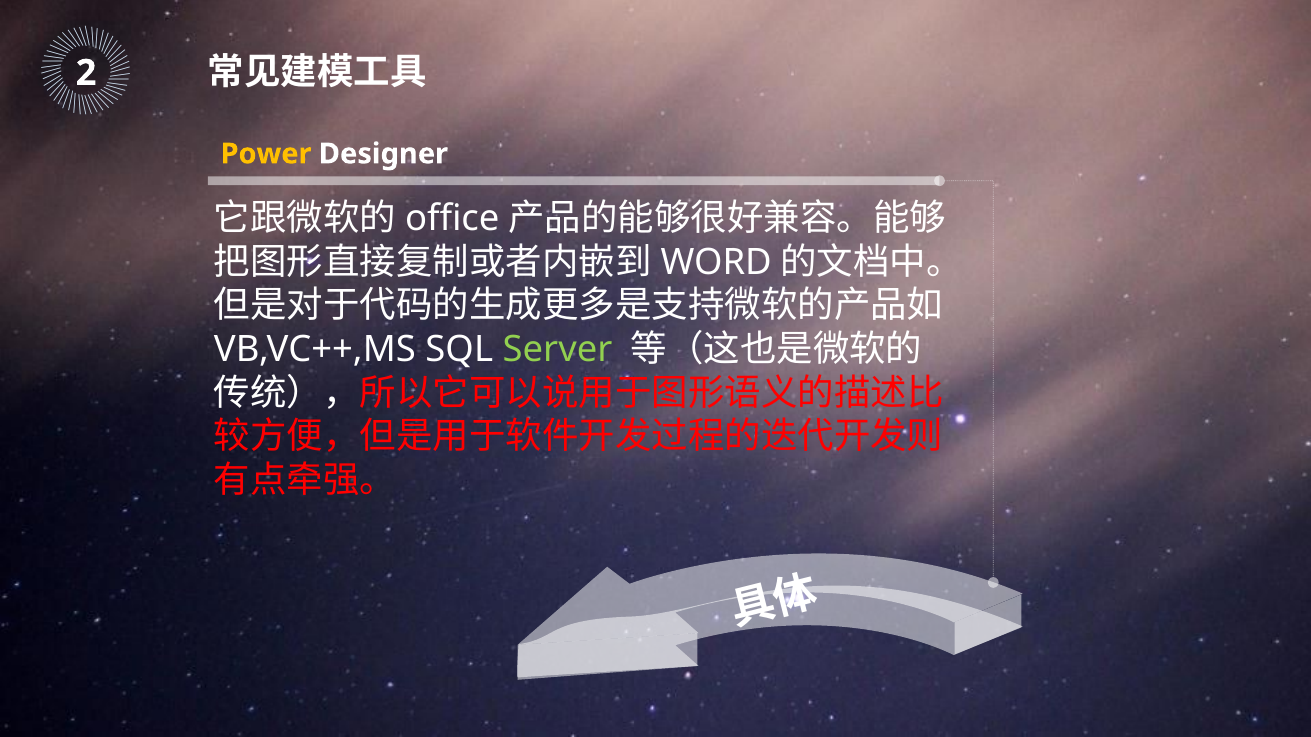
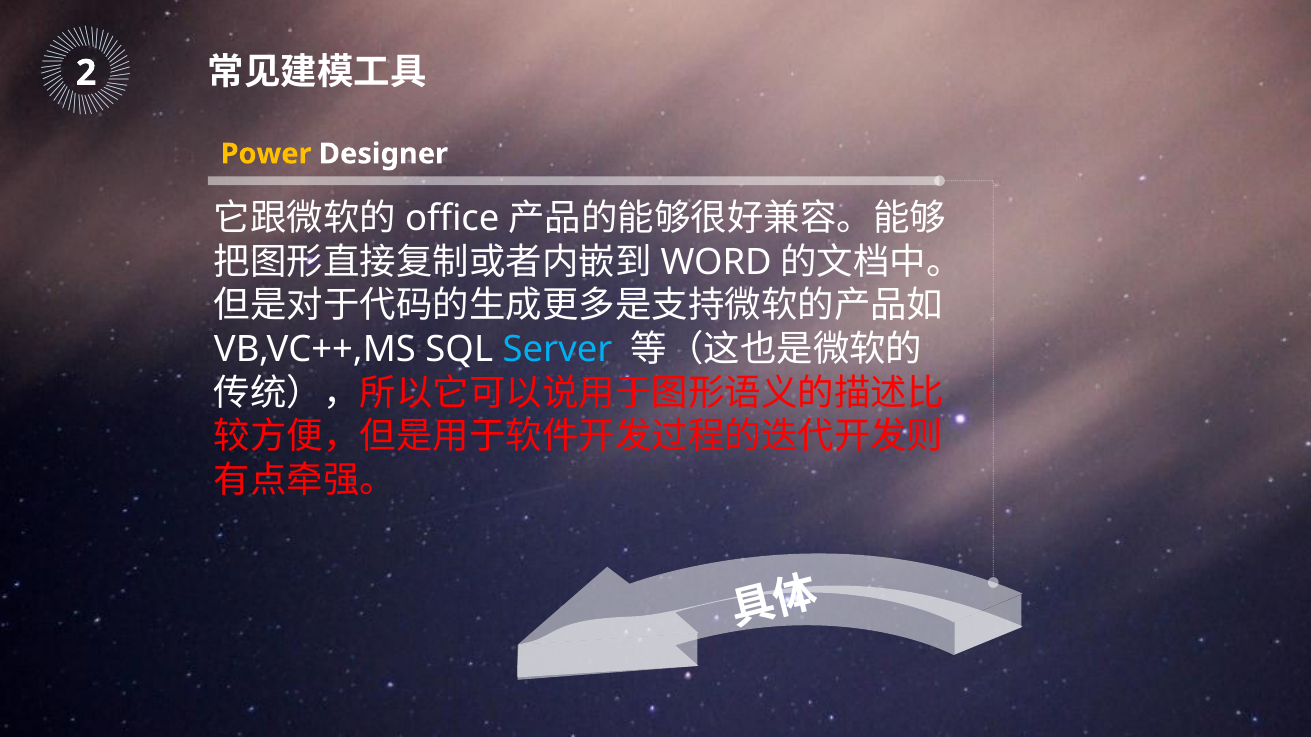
Server colour: light green -> light blue (558, 350)
